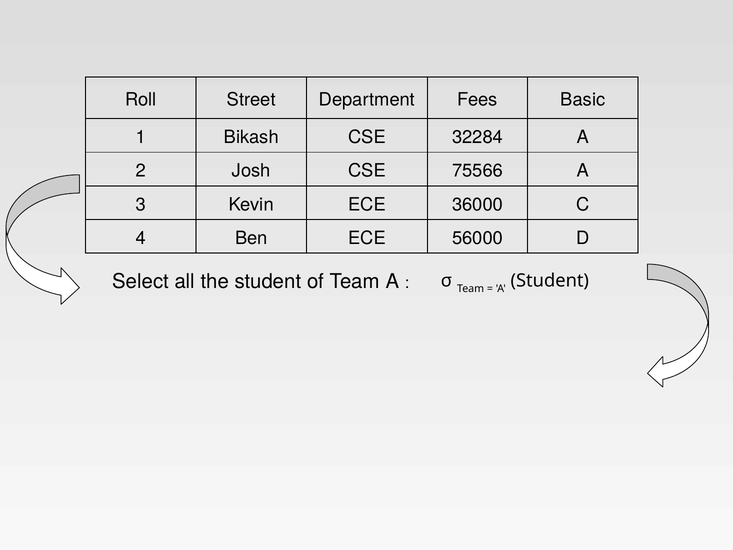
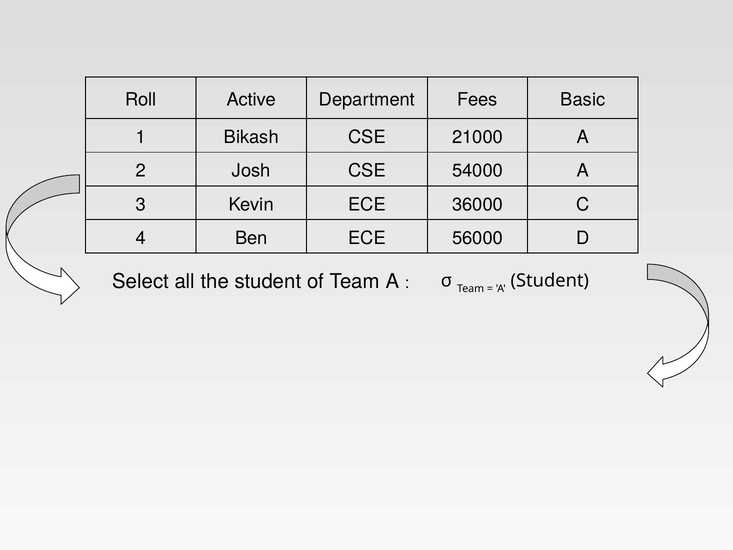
Street: Street -> Active (251, 100)
32284: 32284 -> 21000 (478, 137)
75566: 75566 -> 54000 (478, 171)
